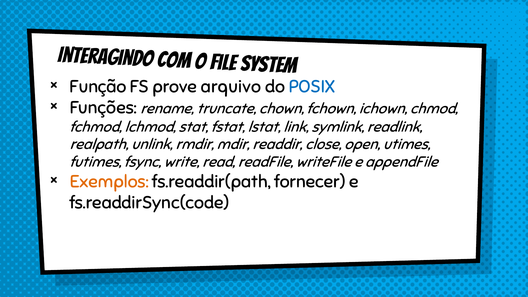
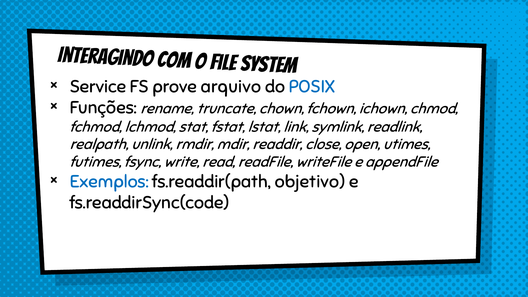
Função: Função -> Service (98, 87)
Exemplos colour: orange -> blue (109, 182)
fornecer: fornecer -> objetivo (310, 182)
